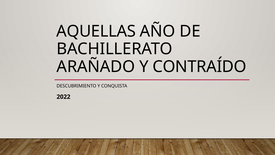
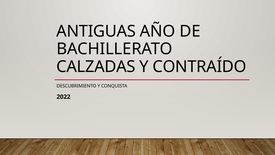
AQUELLAS: AQUELLAS -> ANTIGUAS (96, 31)
ARAÑADO: ARAÑADO -> CALZADAS (96, 66)
